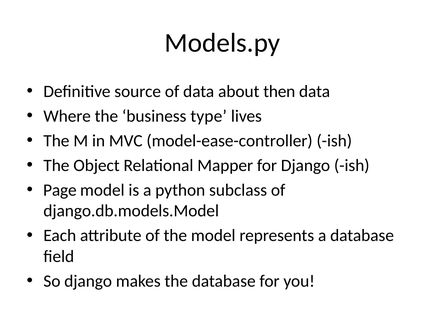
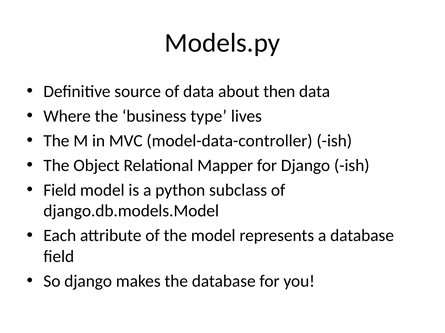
model-ease-controller: model-ease-controller -> model-data-controller (230, 141)
Page: Page -> Field (60, 191)
